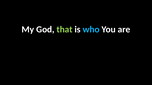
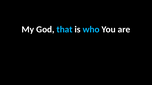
that colour: light green -> light blue (65, 30)
